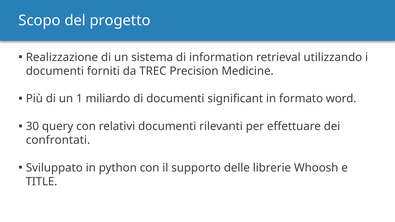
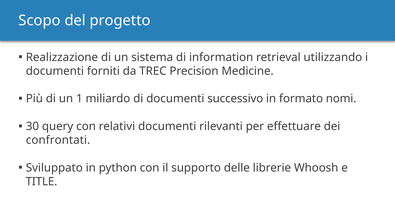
significant: significant -> successivo (235, 99)
word: word -> nomi (341, 99)
